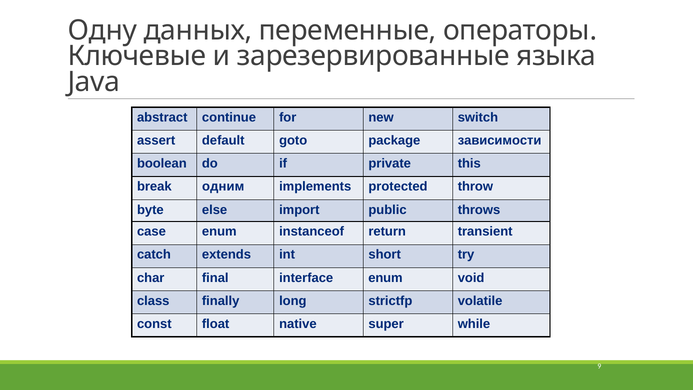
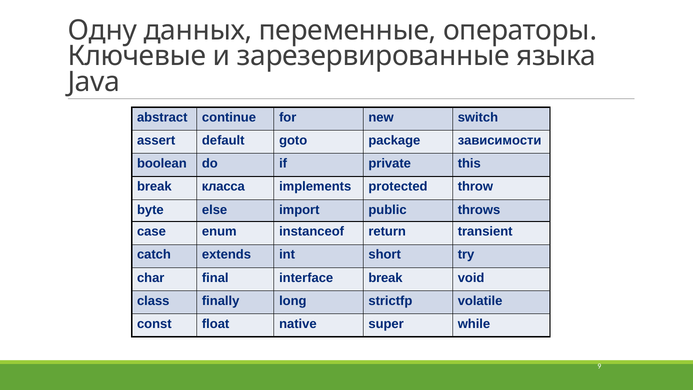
одним: одним -> класса (223, 187)
interface enum: enum -> break (385, 278)
